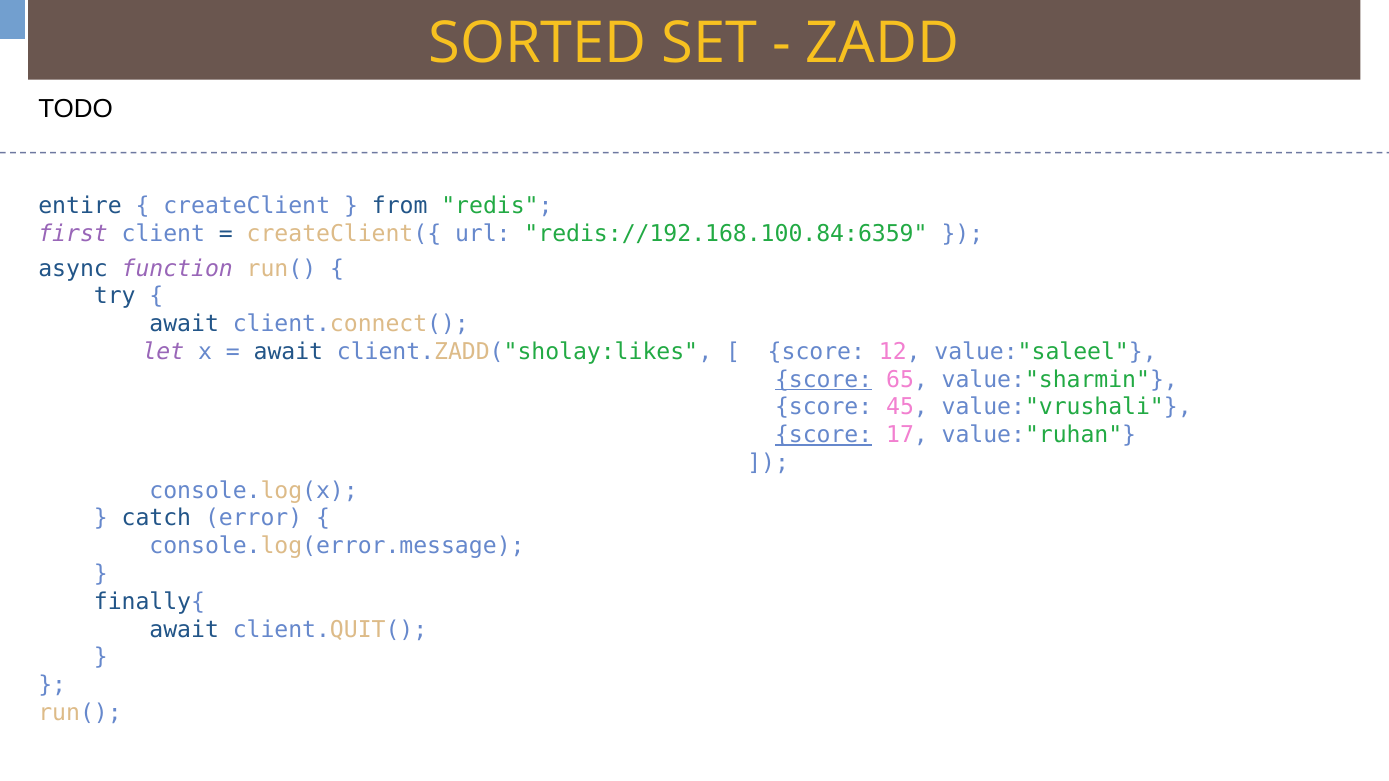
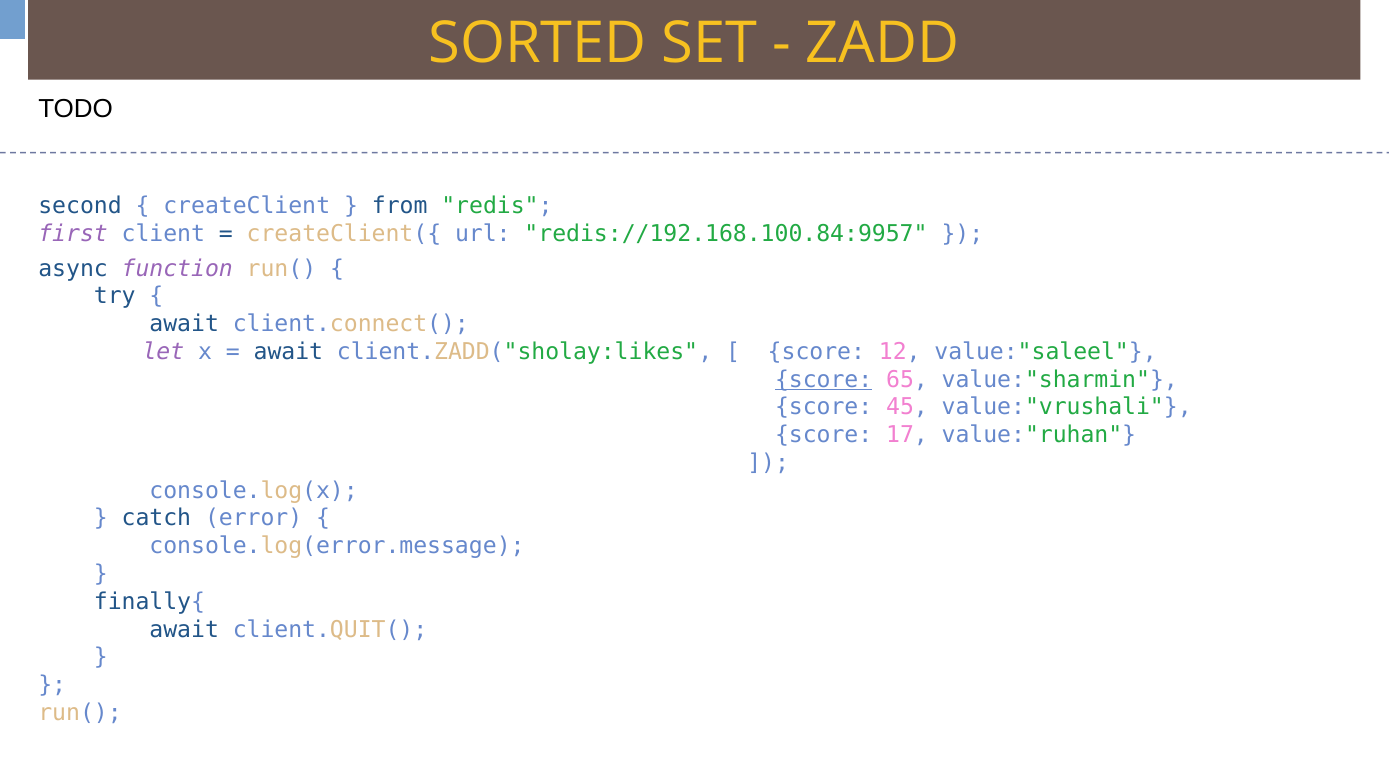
entire: entire -> second (80, 206)
redis://192.168.100.84:6359: redis://192.168.100.84:6359 -> redis://192.168.100.84:9957 (726, 234)
score underline: present -> none (824, 435)
